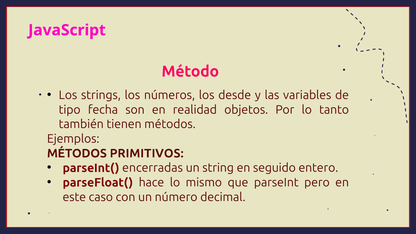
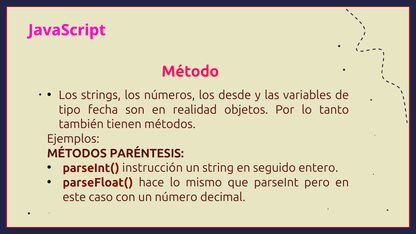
PRIMITIVOS: PRIMITIVOS -> PARÉNTESIS (147, 153)
encerradas: encerradas -> instrucción (153, 168)
